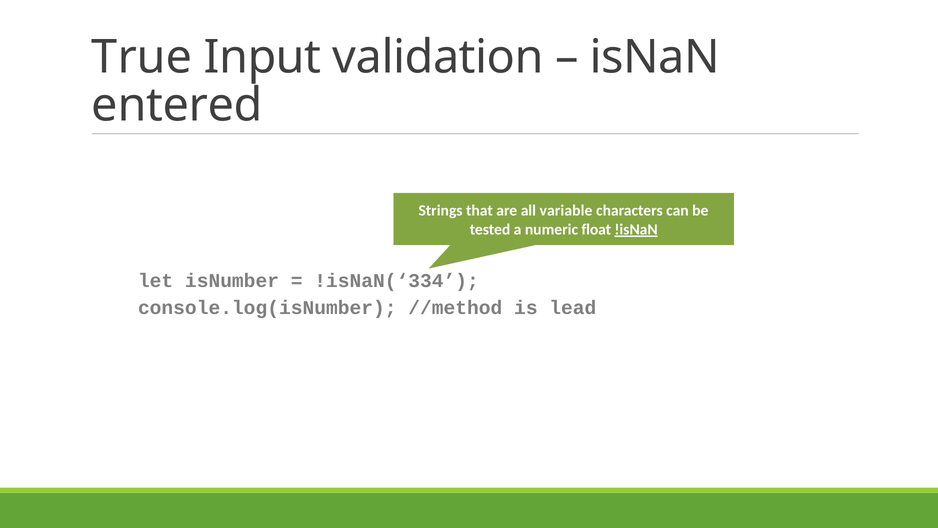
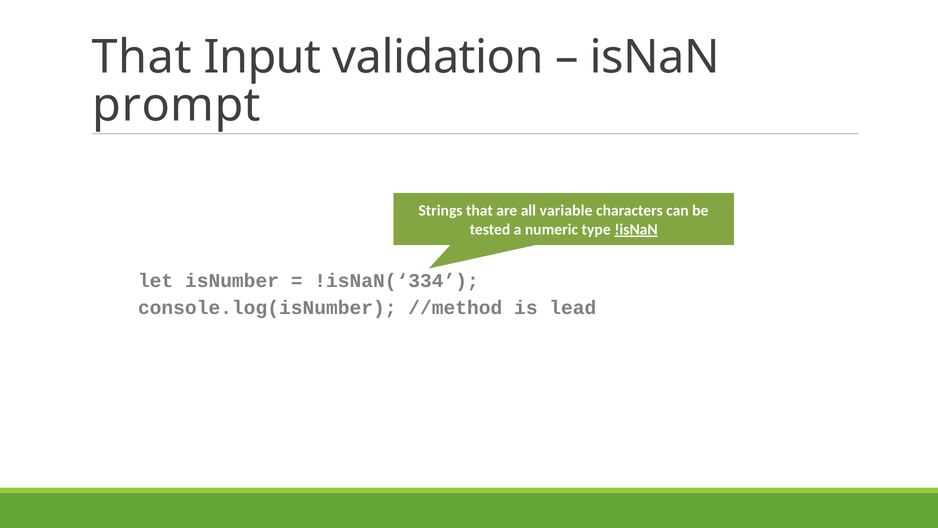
True: True -> That (142, 57)
entered: entered -> prompt (177, 105)
float: float -> type (596, 229)
